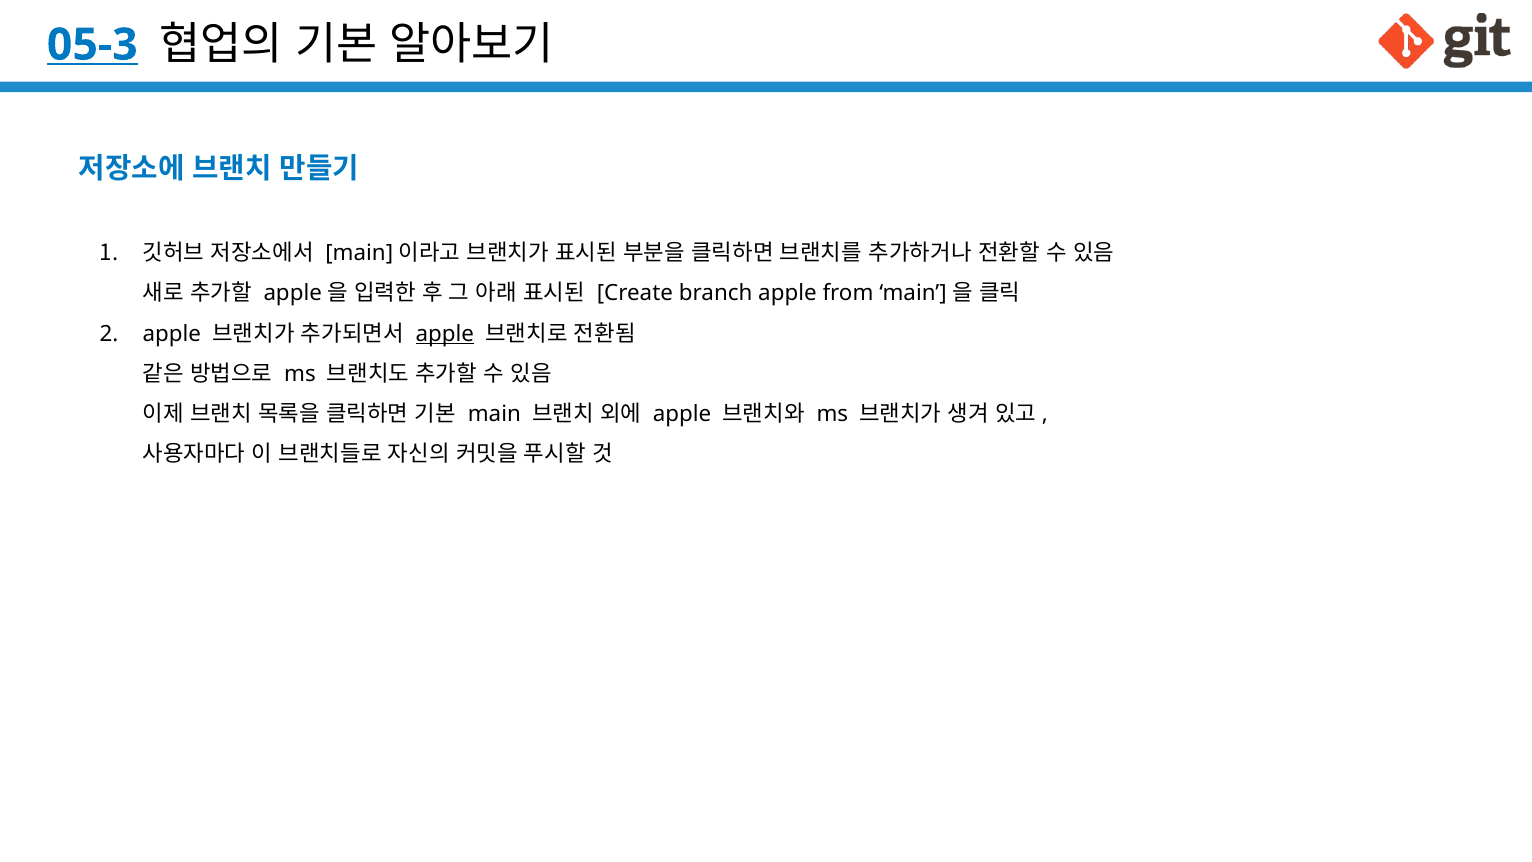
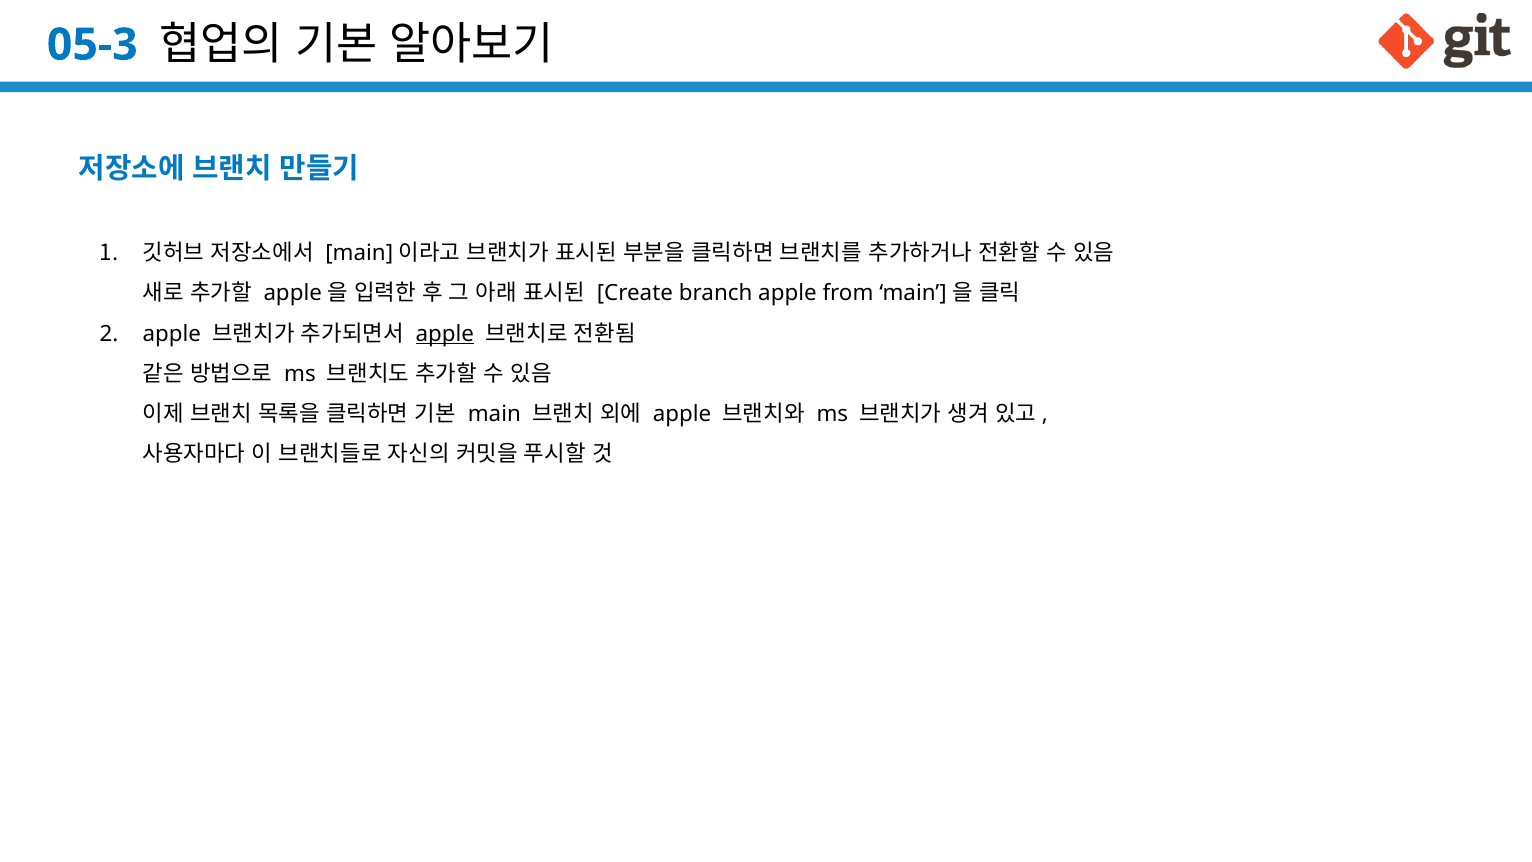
05-3 underline: present -> none (92, 45)
